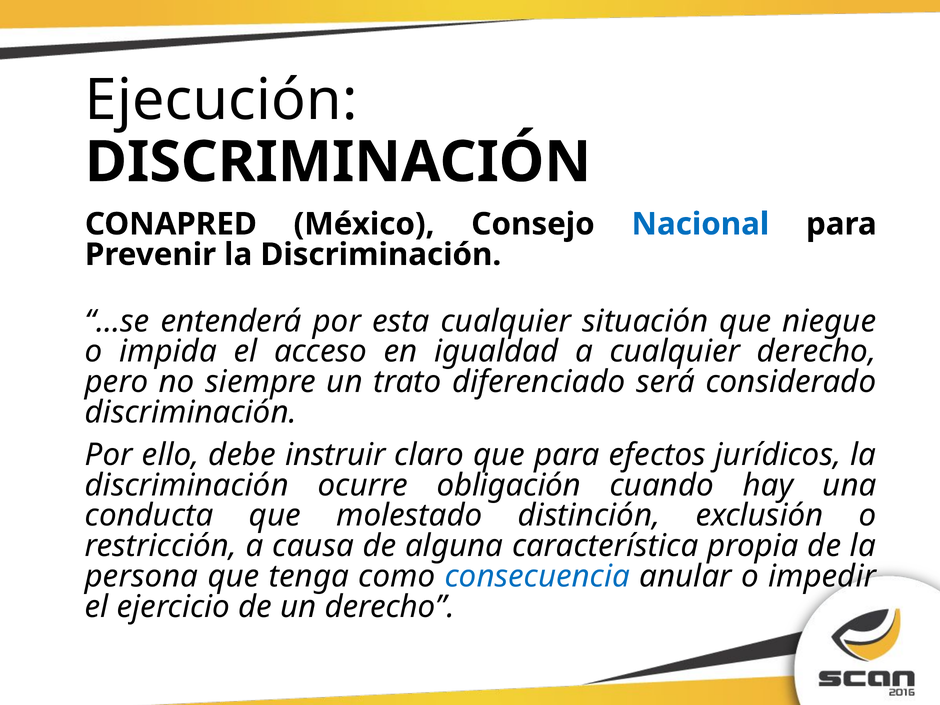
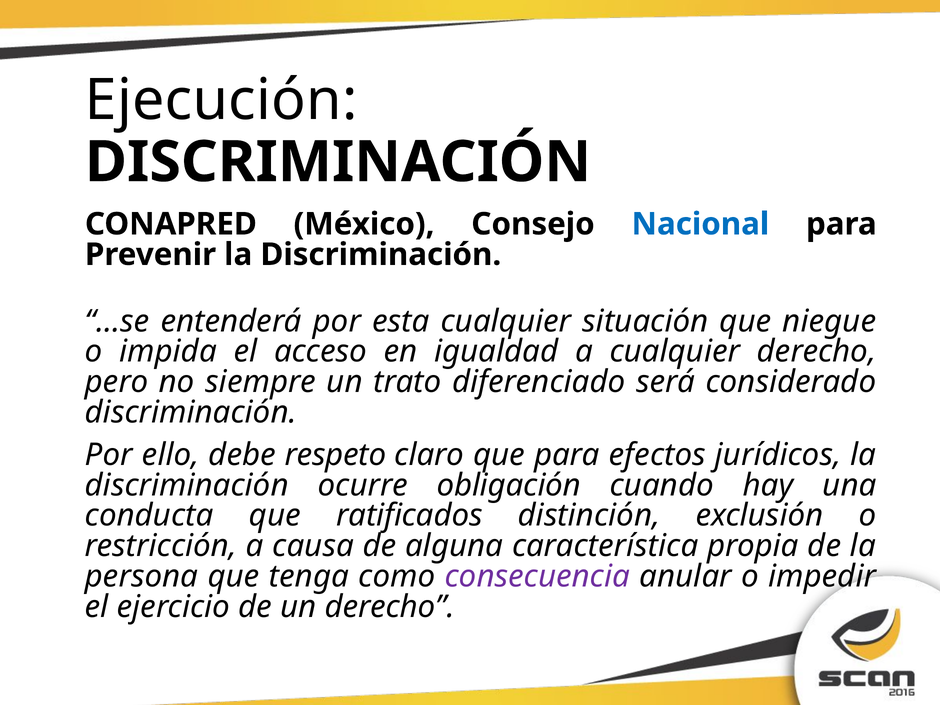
instruir: instruir -> respeto (335, 455)
molestado: molestado -> ratificados (409, 516)
consecuencia colour: blue -> purple (537, 577)
